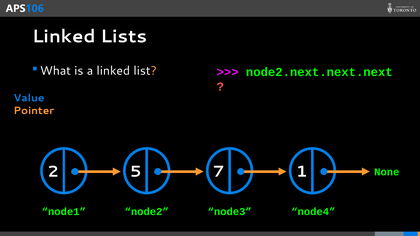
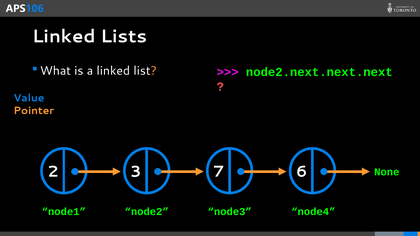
5: 5 -> 3 (136, 172)
1: 1 -> 6 (302, 172)
